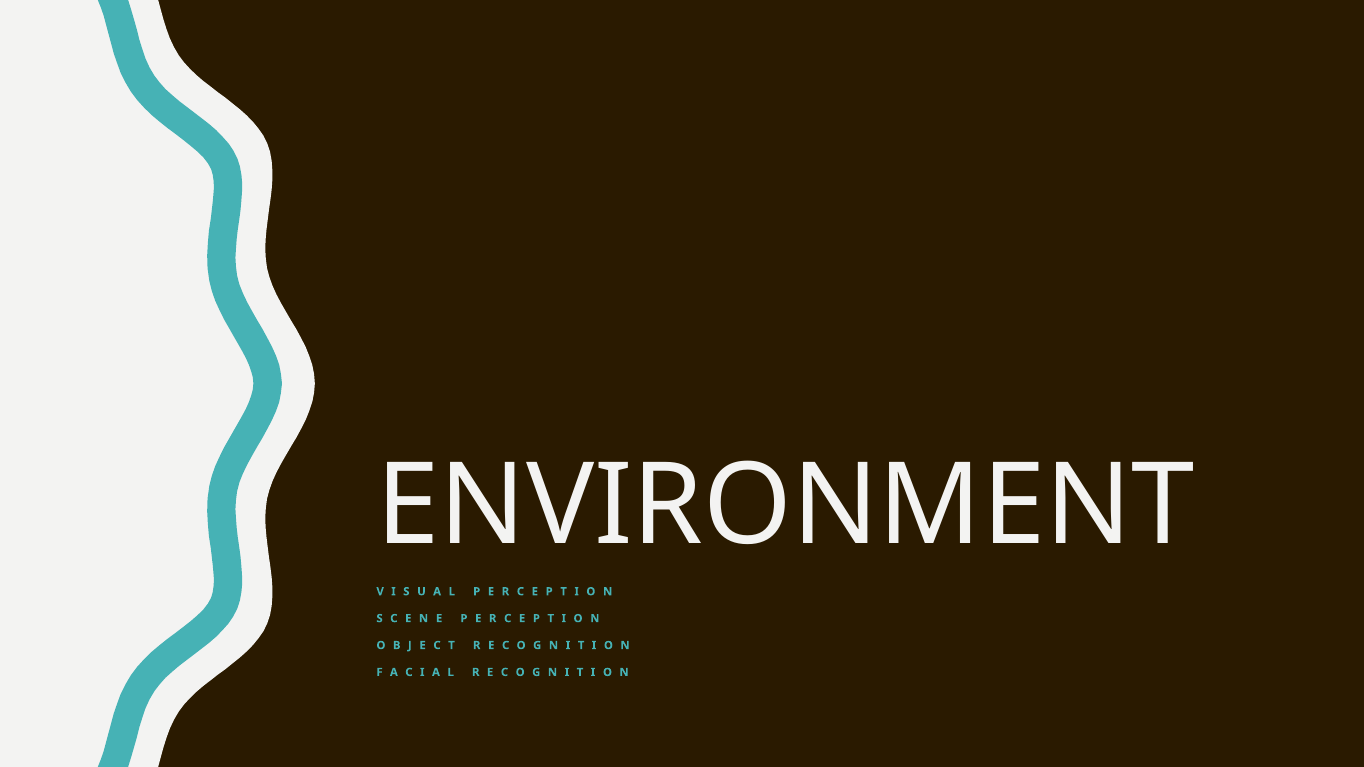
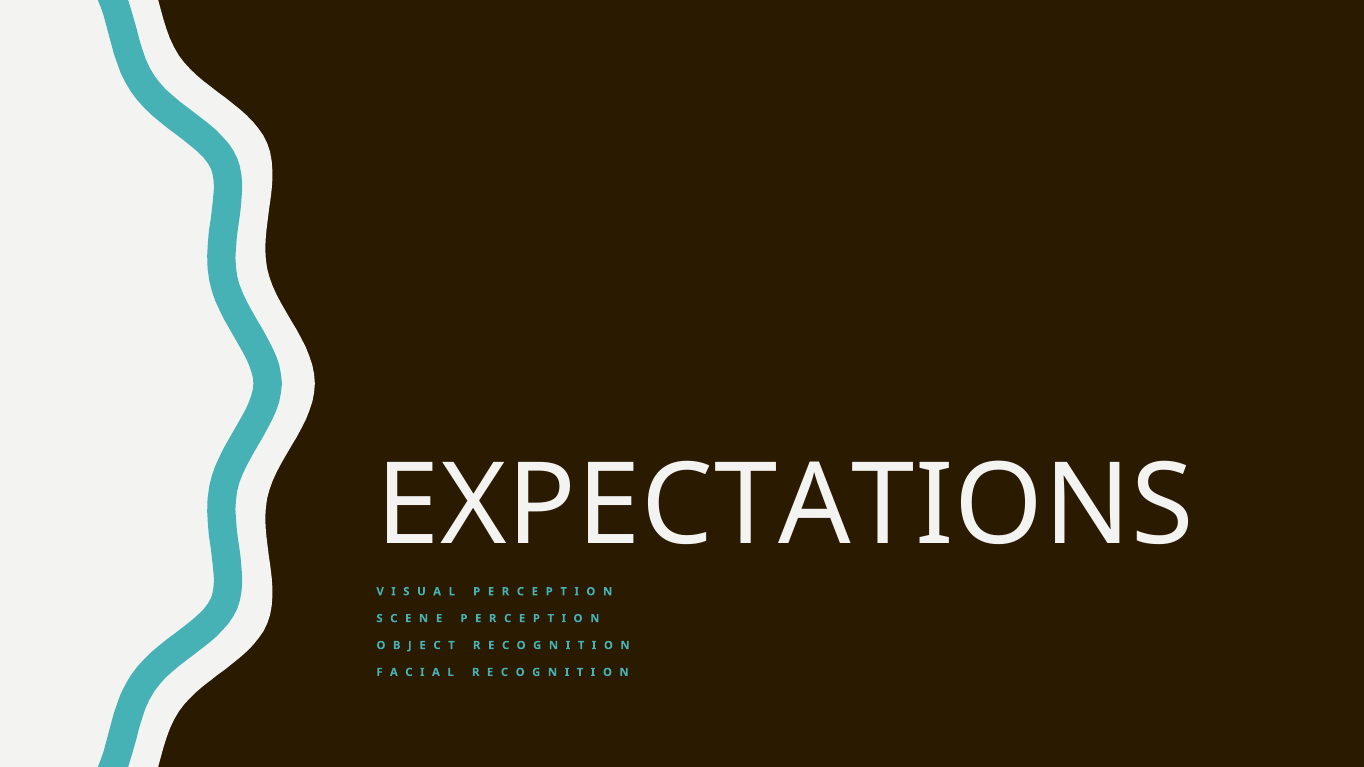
ENVIRONMENT: ENVIRONMENT -> EXPECTATIONS (785, 506)
